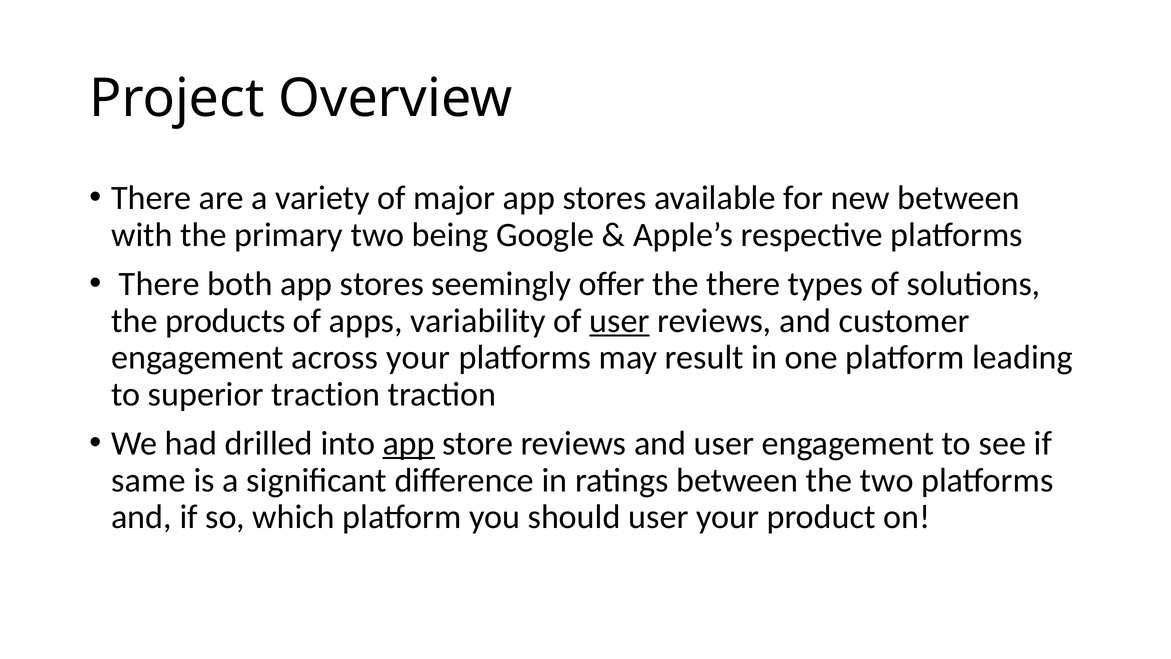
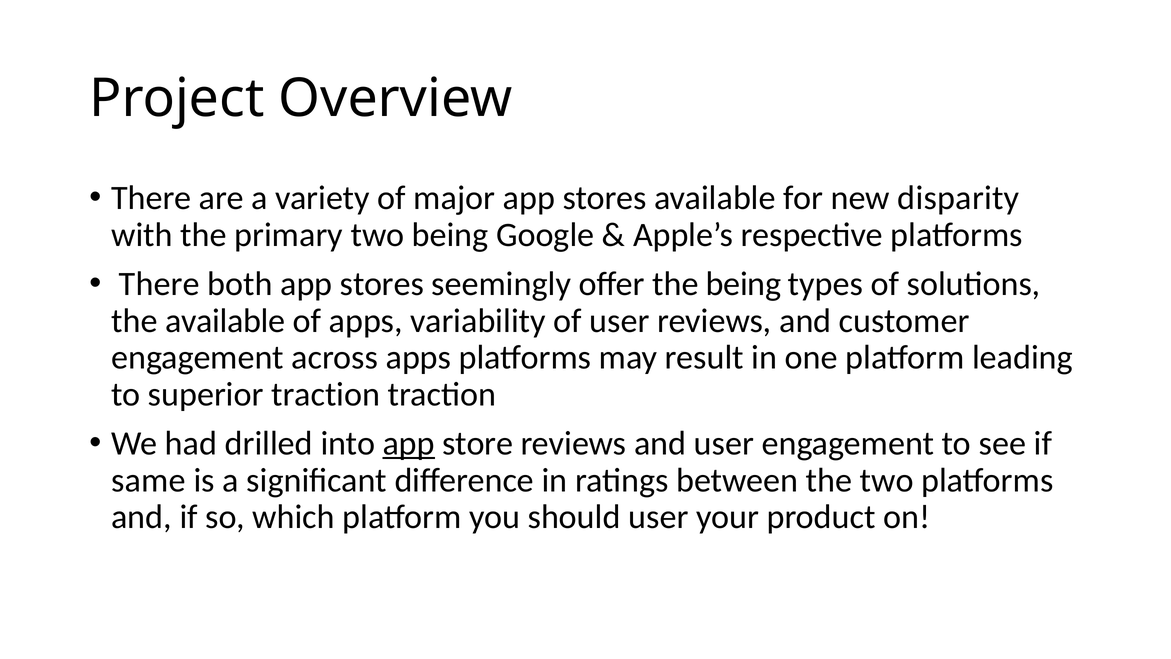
new between: between -> disparity (958, 198)
the there: there -> being (743, 284)
the products: products -> available (225, 321)
user underline: present -> none (620, 321)
across your: your -> apps (418, 357)
